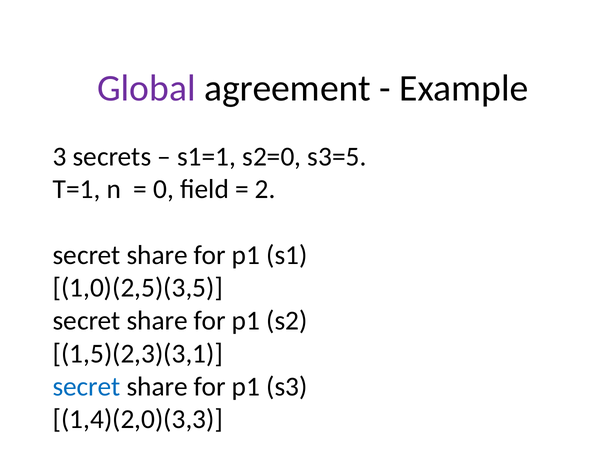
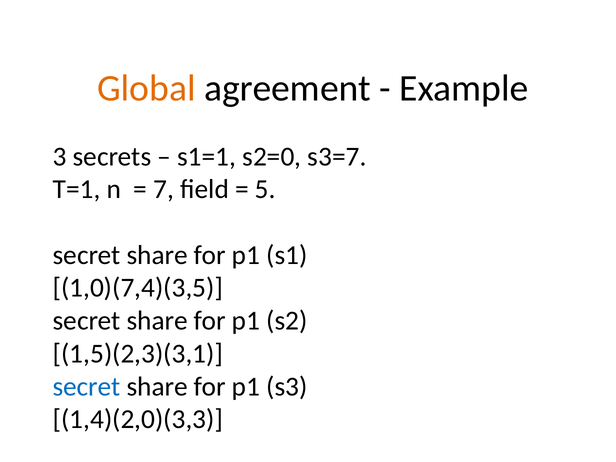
Global colour: purple -> orange (146, 88)
s3=5: s3=5 -> s3=7 (337, 156)
0: 0 -> 7 (164, 189)
2: 2 -> 5 (265, 189)
1,0)(2,5)(3,5: 1,0)(2,5)(3,5 -> 1,0)(7,4)(3,5 (138, 288)
